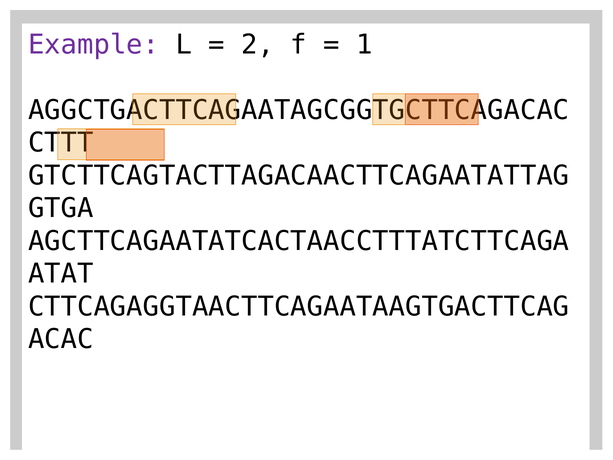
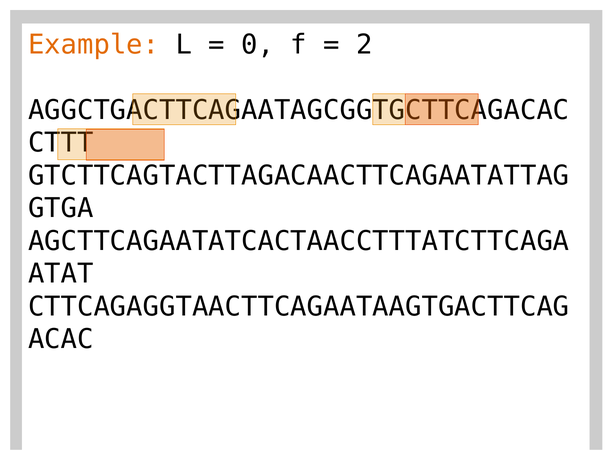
Example colour: purple -> orange (94, 45)
2: 2 -> 0 (258, 45)
1: 1 -> 2 (364, 45)
